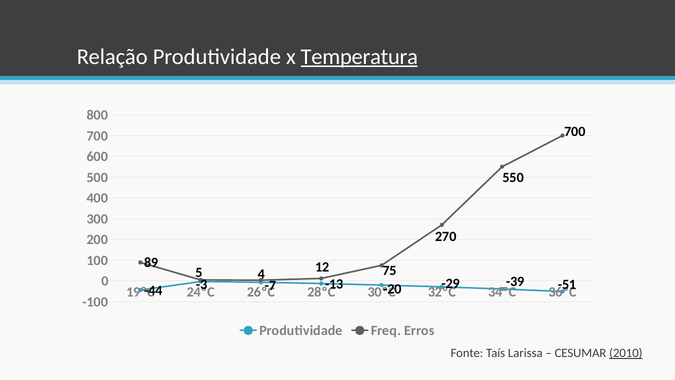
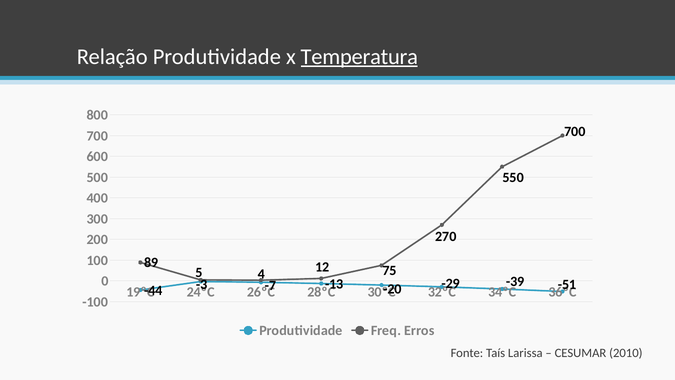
2010 underline: present -> none (626, 353)
